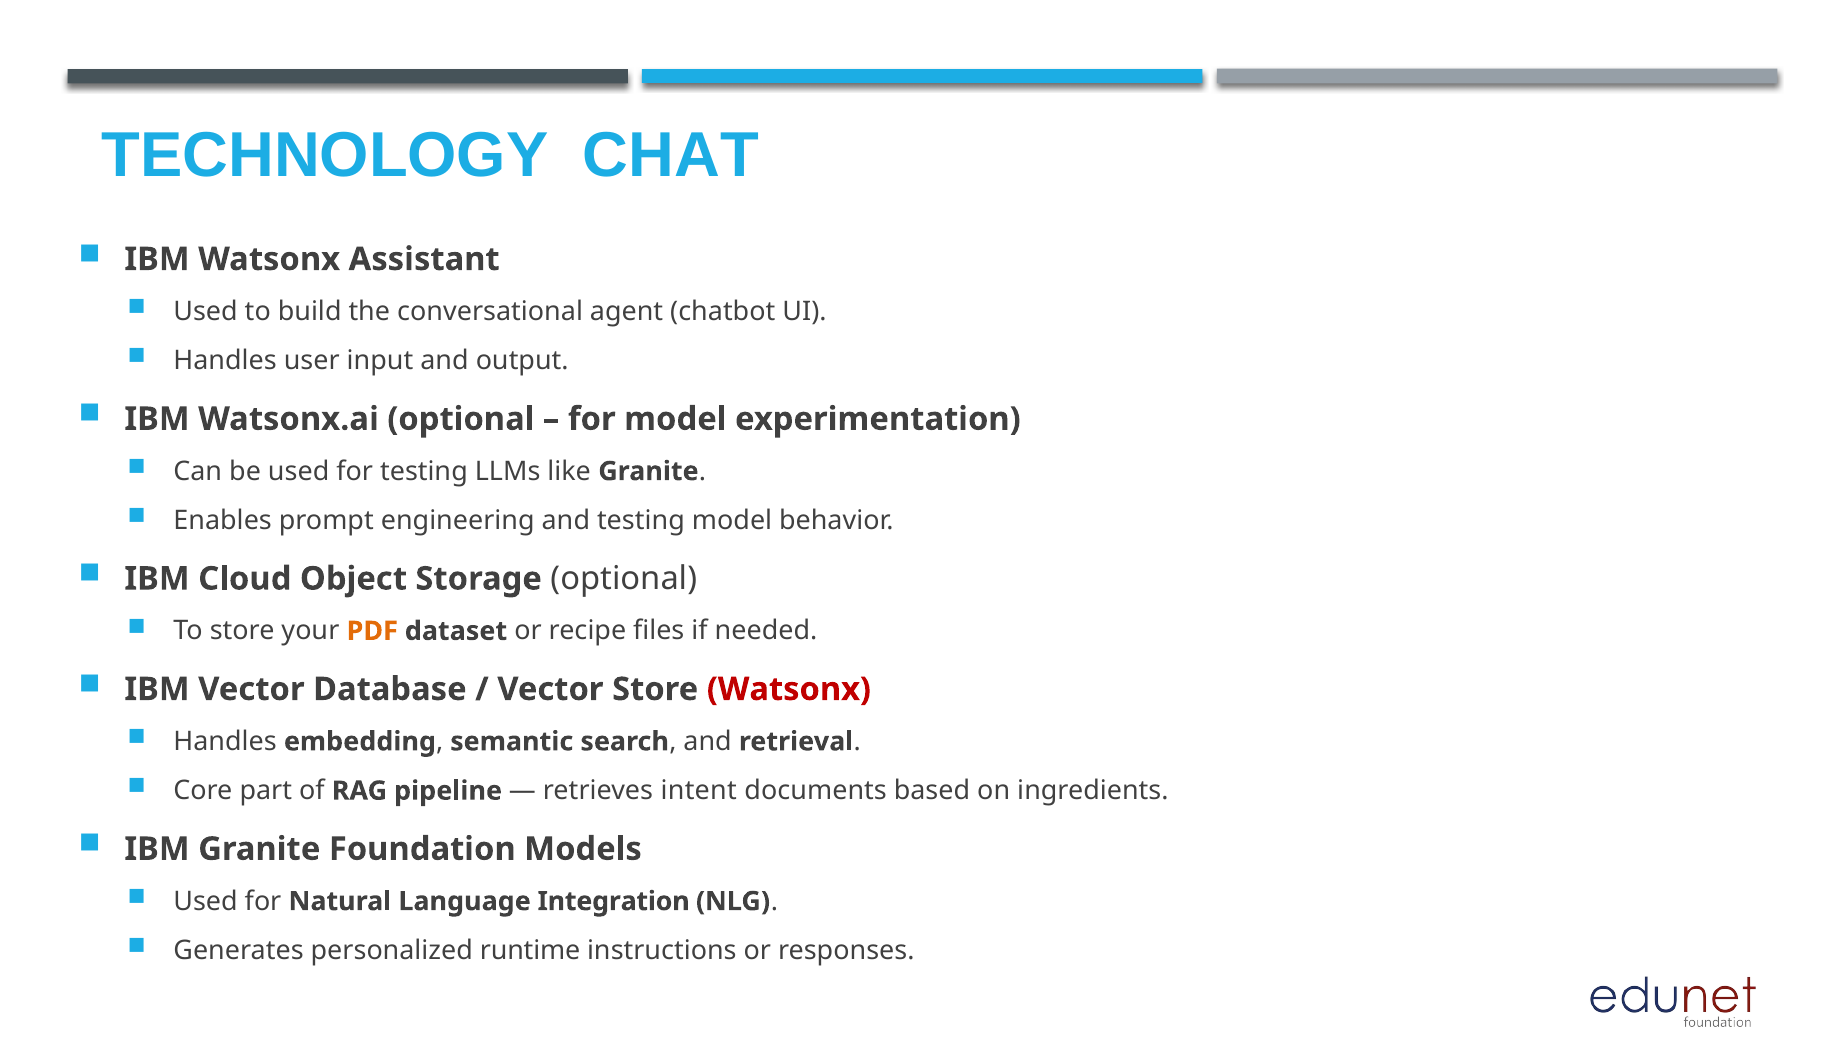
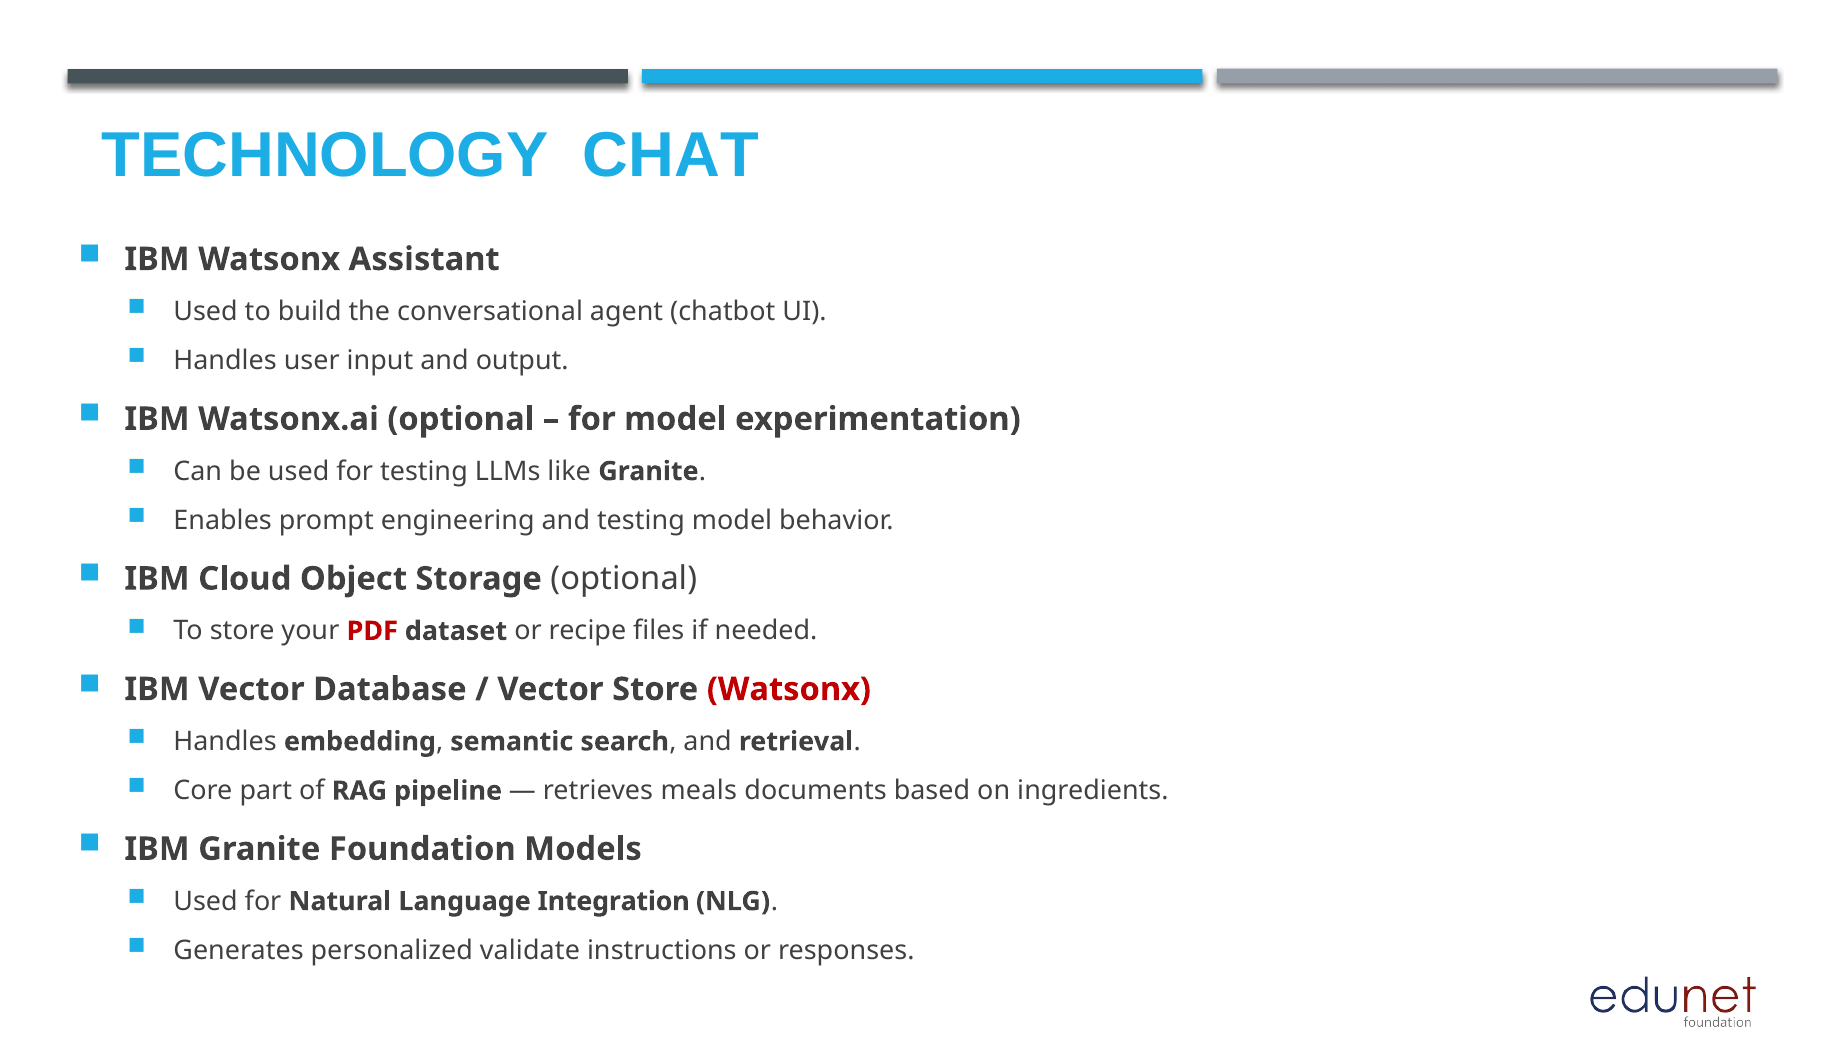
PDF colour: orange -> red (372, 631)
intent: intent -> meals (699, 791)
runtime: runtime -> validate (530, 950)
